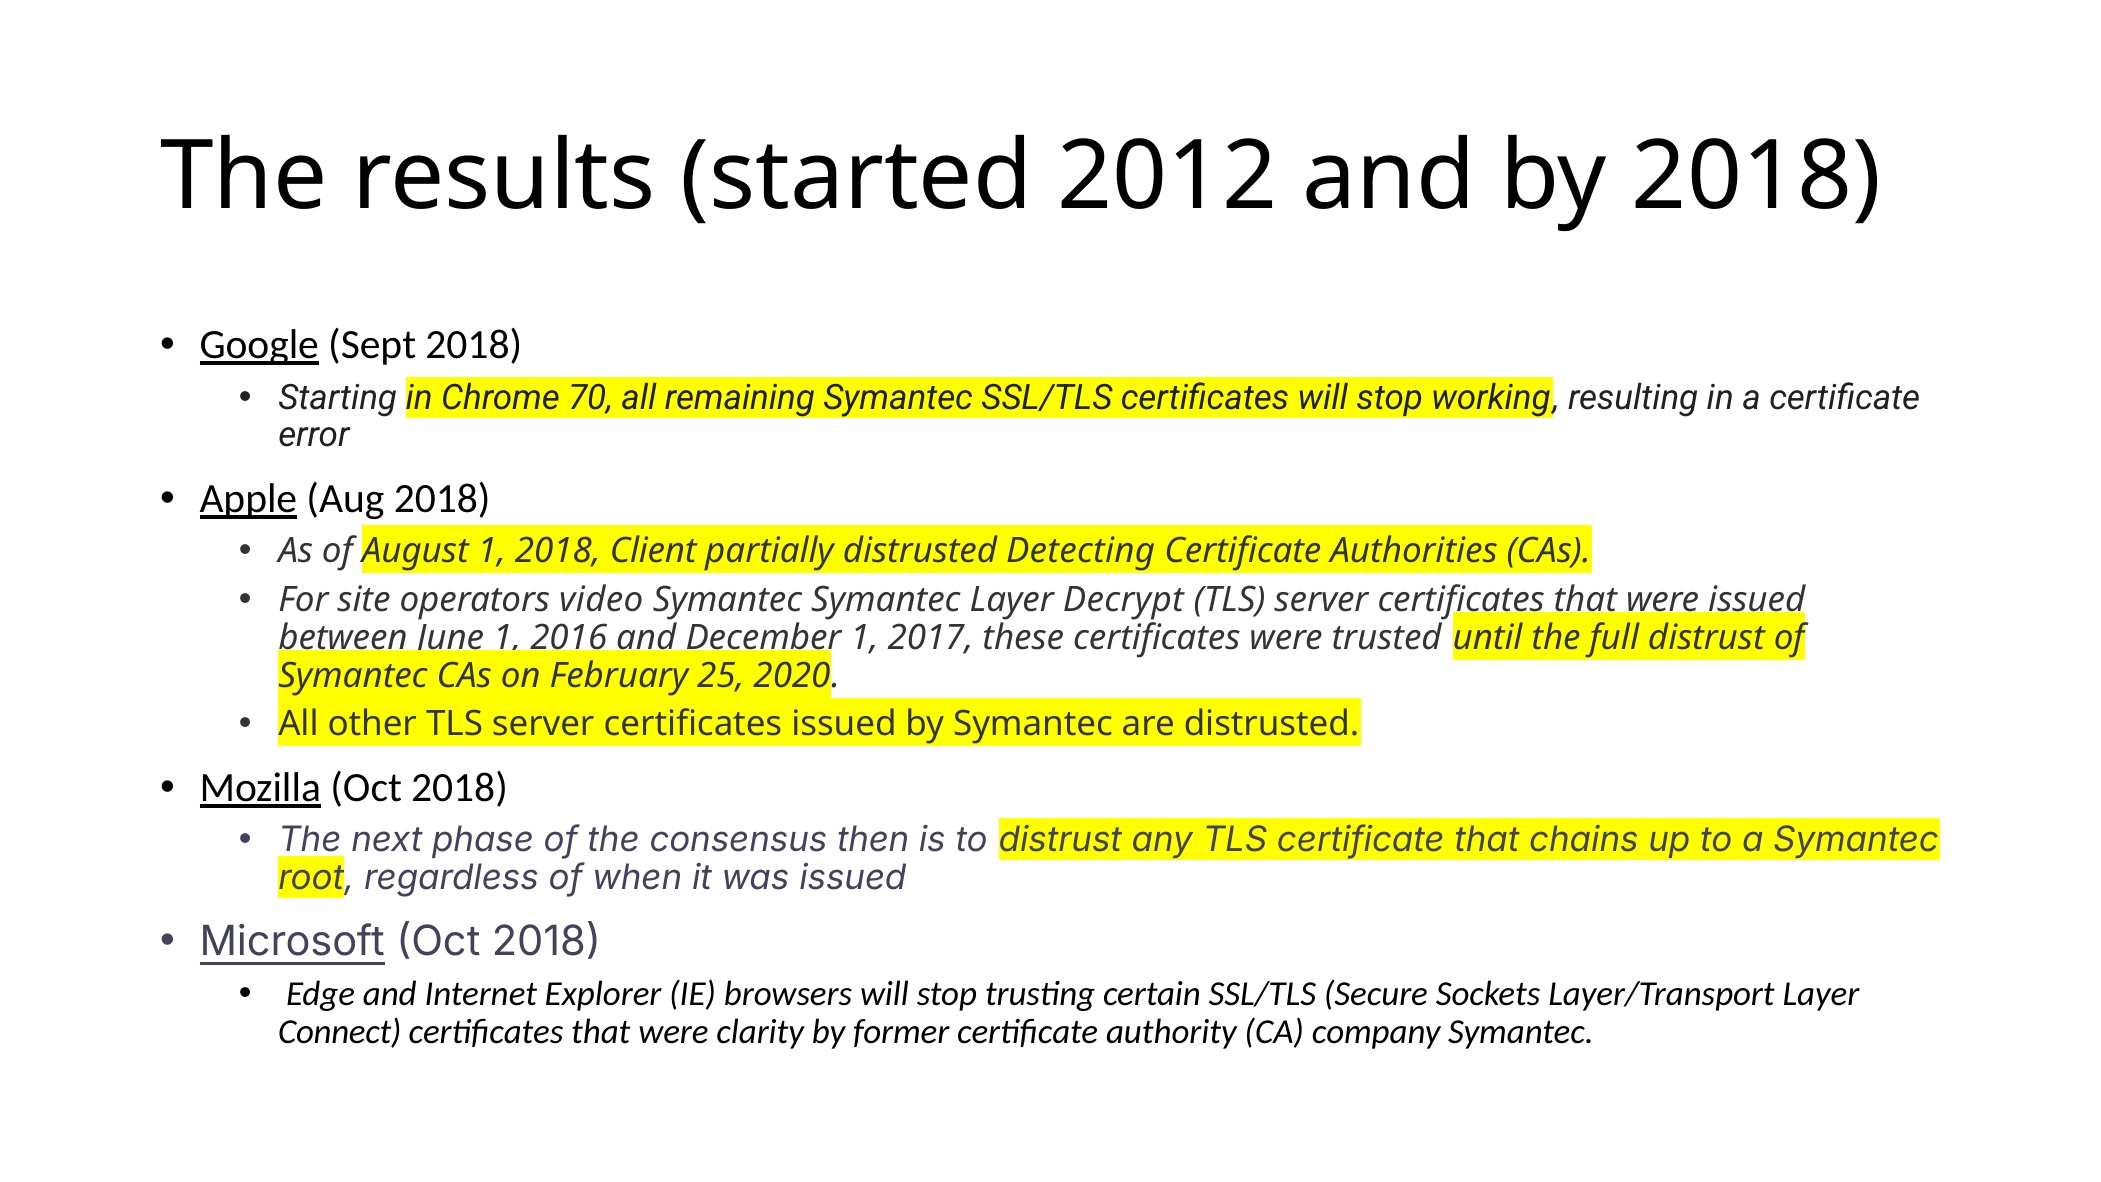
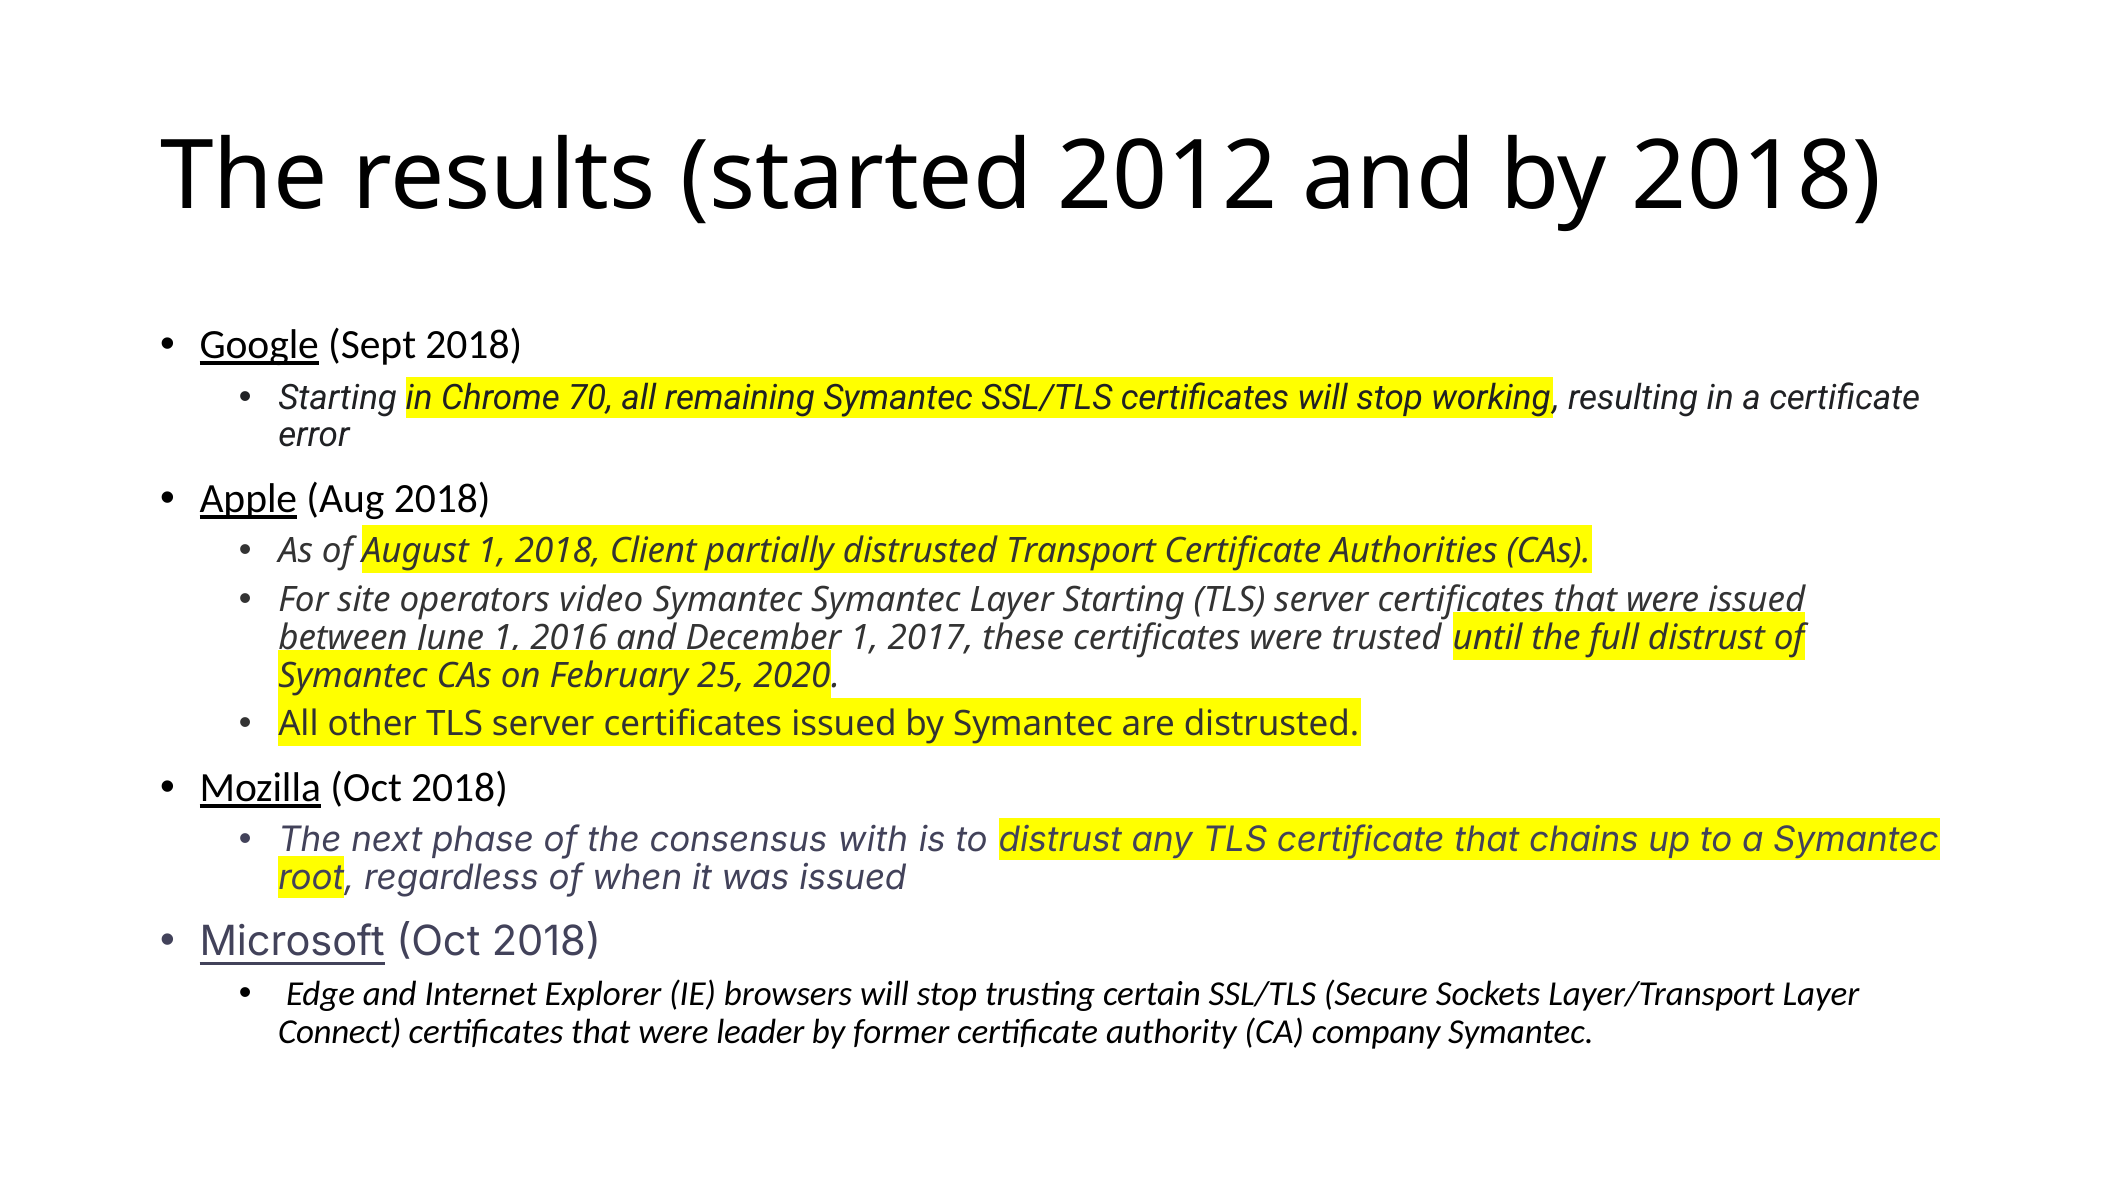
Detecting: Detecting -> Transport (1081, 551)
Layer Decrypt: Decrypt -> Starting (1124, 600)
then: then -> with (873, 840)
clarity: clarity -> leader (760, 1032)
